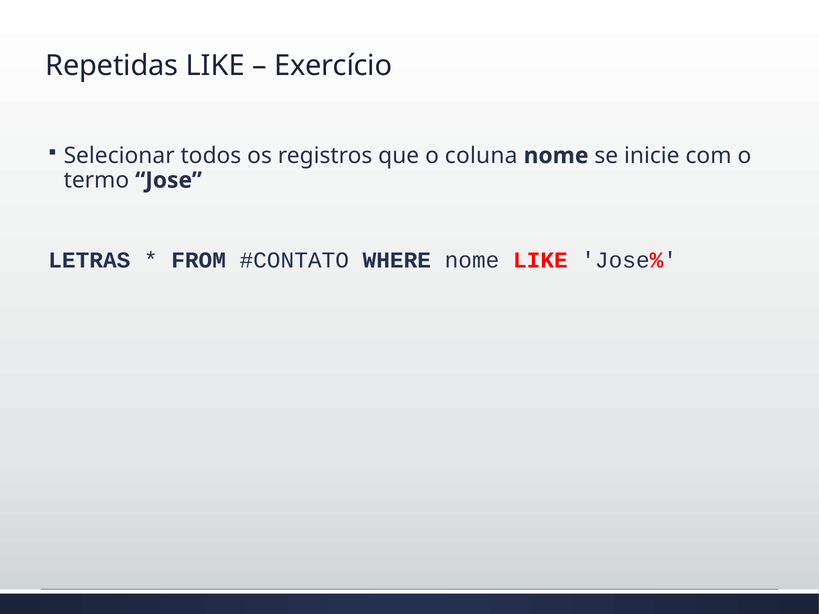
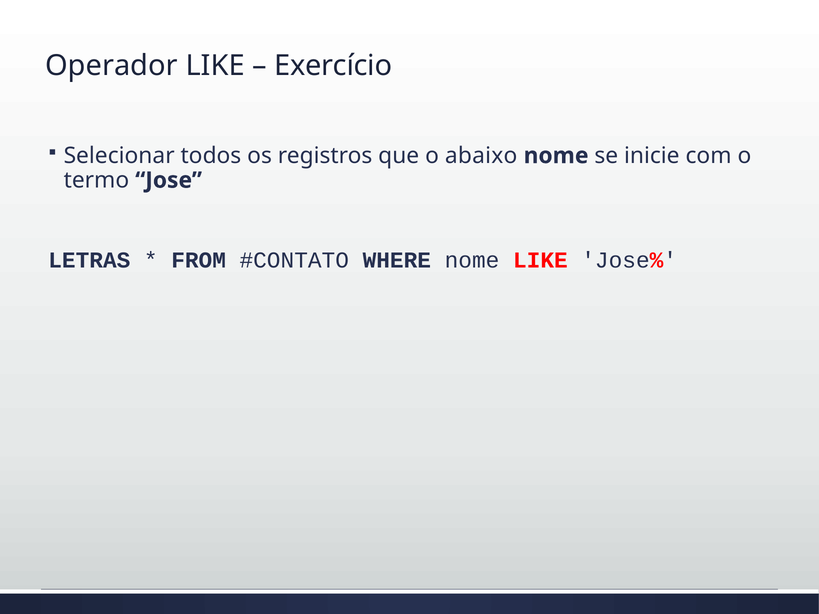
Repetidas: Repetidas -> Operador (112, 65)
coluna: coluna -> abaixo (481, 156)
